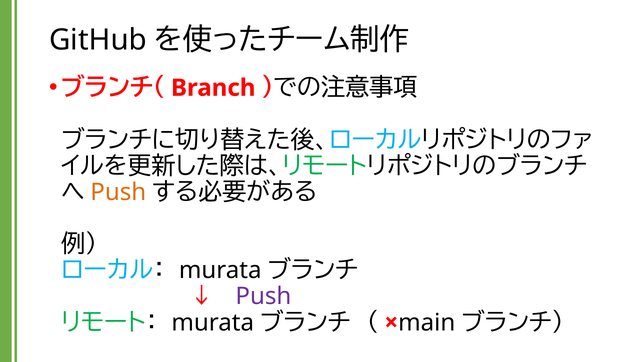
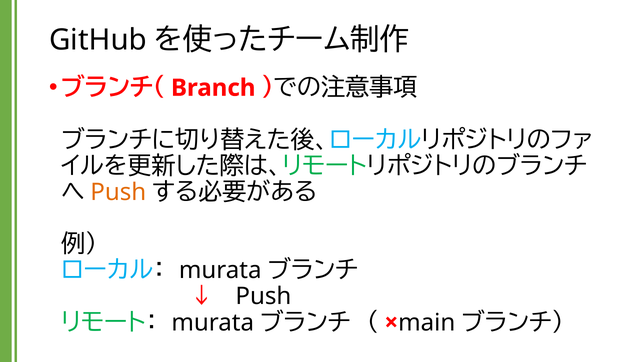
Push colour: purple -> black (263, 296)
